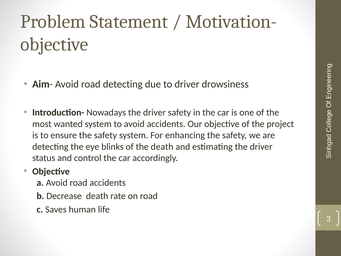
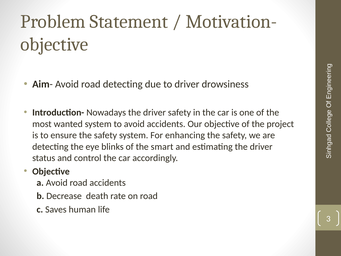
the death: death -> smart (162, 147)
